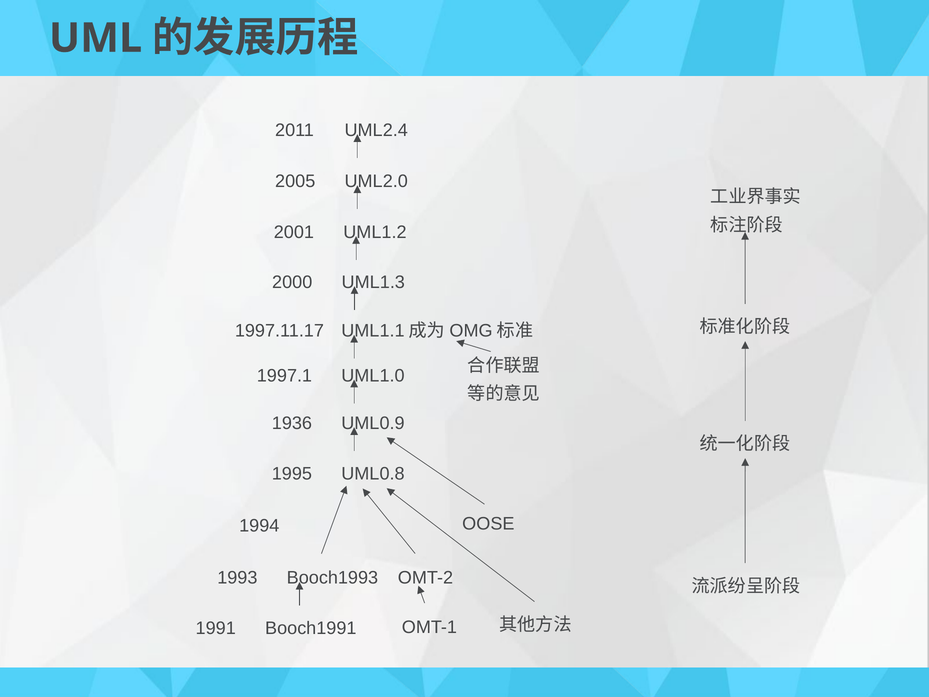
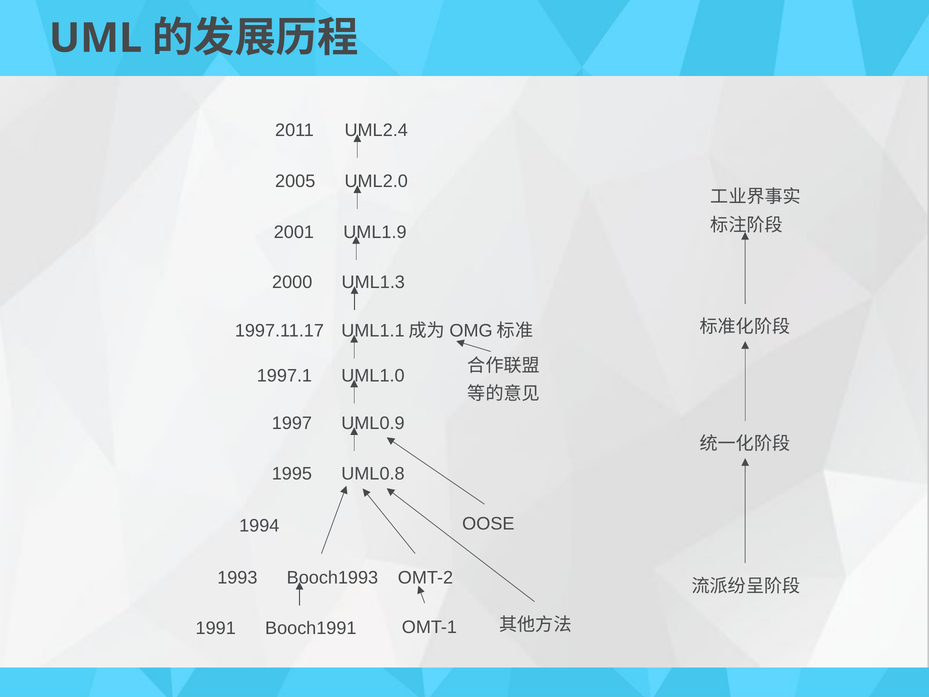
UML1.2: UML1.2 -> UML1.9 (375, 232)
1936: 1936 -> 1997 (292, 423)
